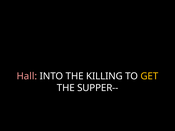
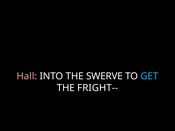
KILLING: KILLING -> SWERVE (104, 76)
GET colour: yellow -> light blue (149, 76)
SUPPER--: SUPPER-- -> FRIGHT-- (98, 88)
